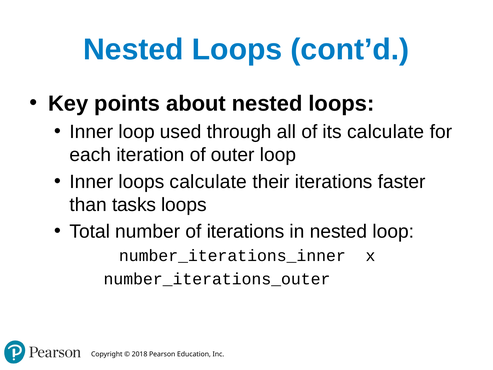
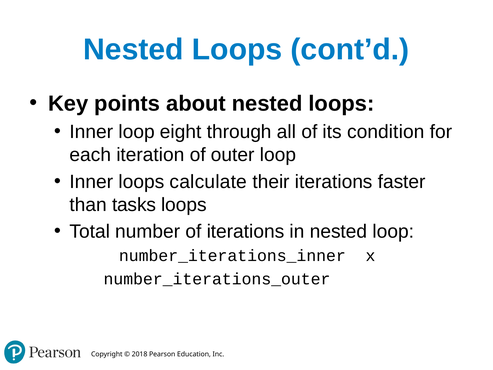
used: used -> eight (181, 132)
its calculate: calculate -> condition (386, 132)
